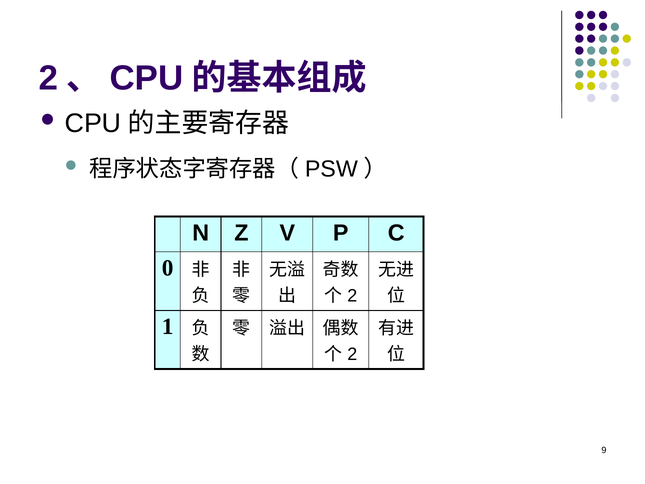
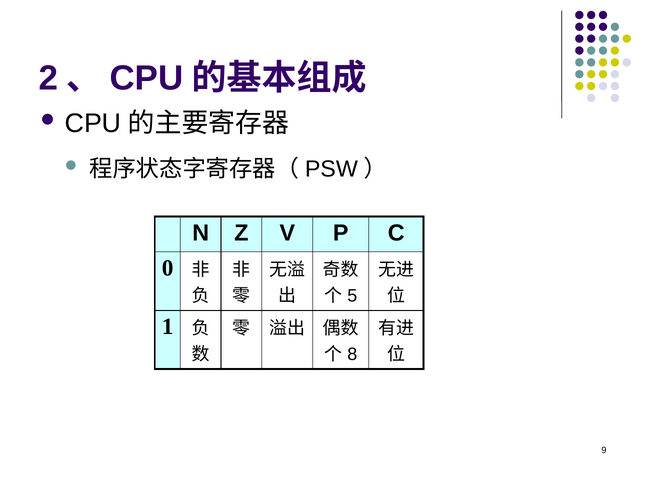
2: 2 -> 5 (352, 296)
2: 2 -> 8 (352, 354)
